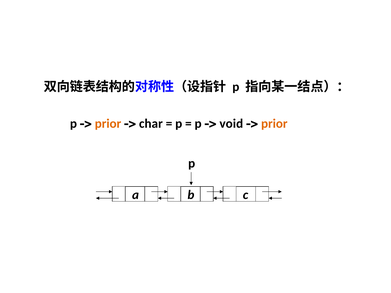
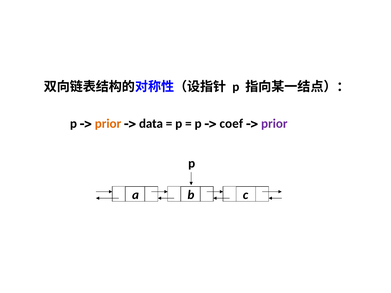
char: char -> data (151, 124)
void: void -> coef (231, 124)
prior colour: orange -> purple (274, 124)
